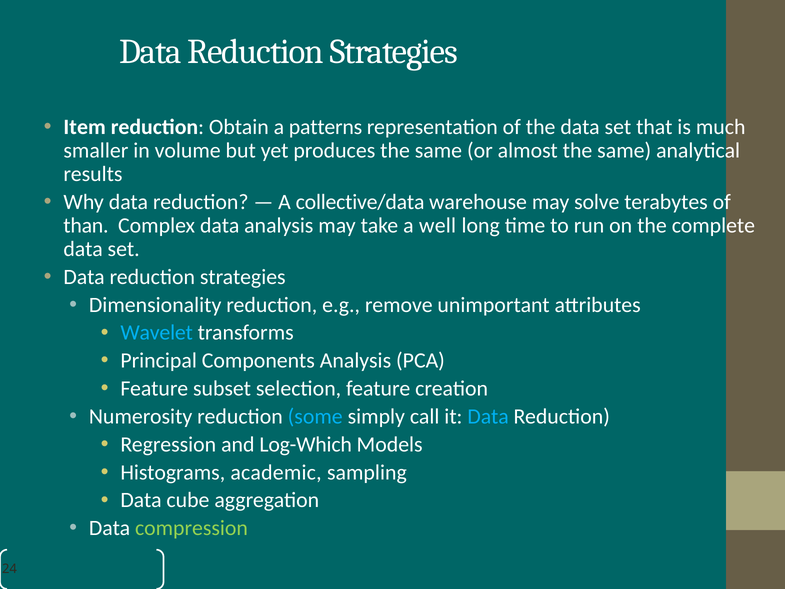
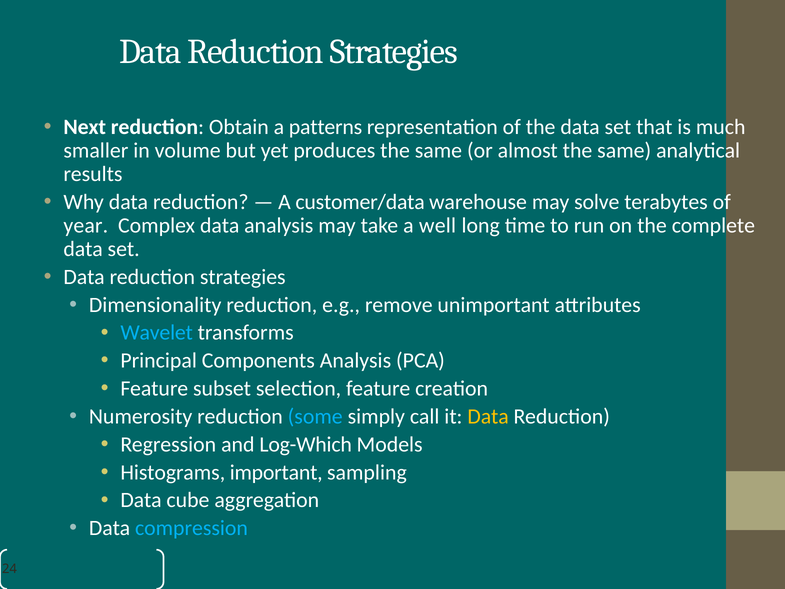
Item: Item -> Next (85, 127)
collective/data: collective/data -> customer/data (360, 202)
than: than -> year (86, 225)
Data colour: light blue -> yellow (488, 416)
academic: academic -> important (276, 472)
compression colour: light green -> light blue (191, 528)
